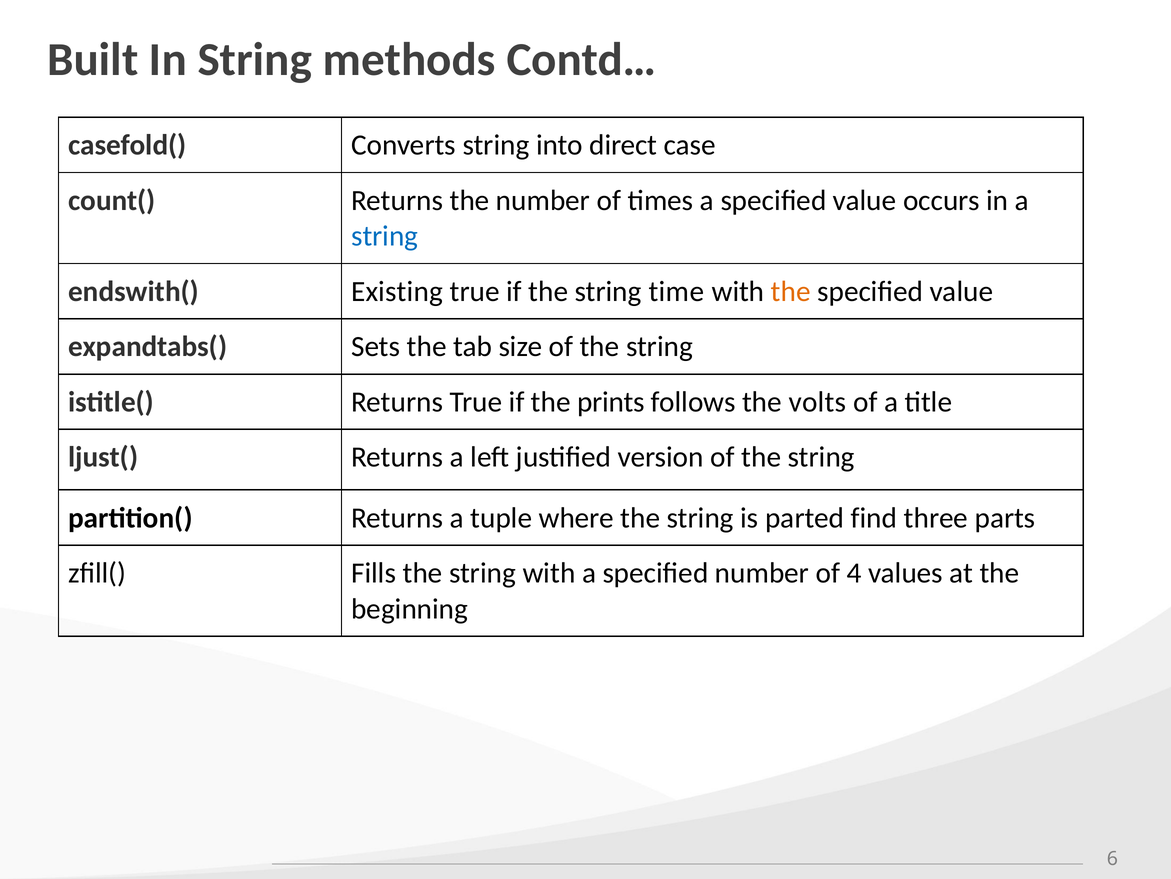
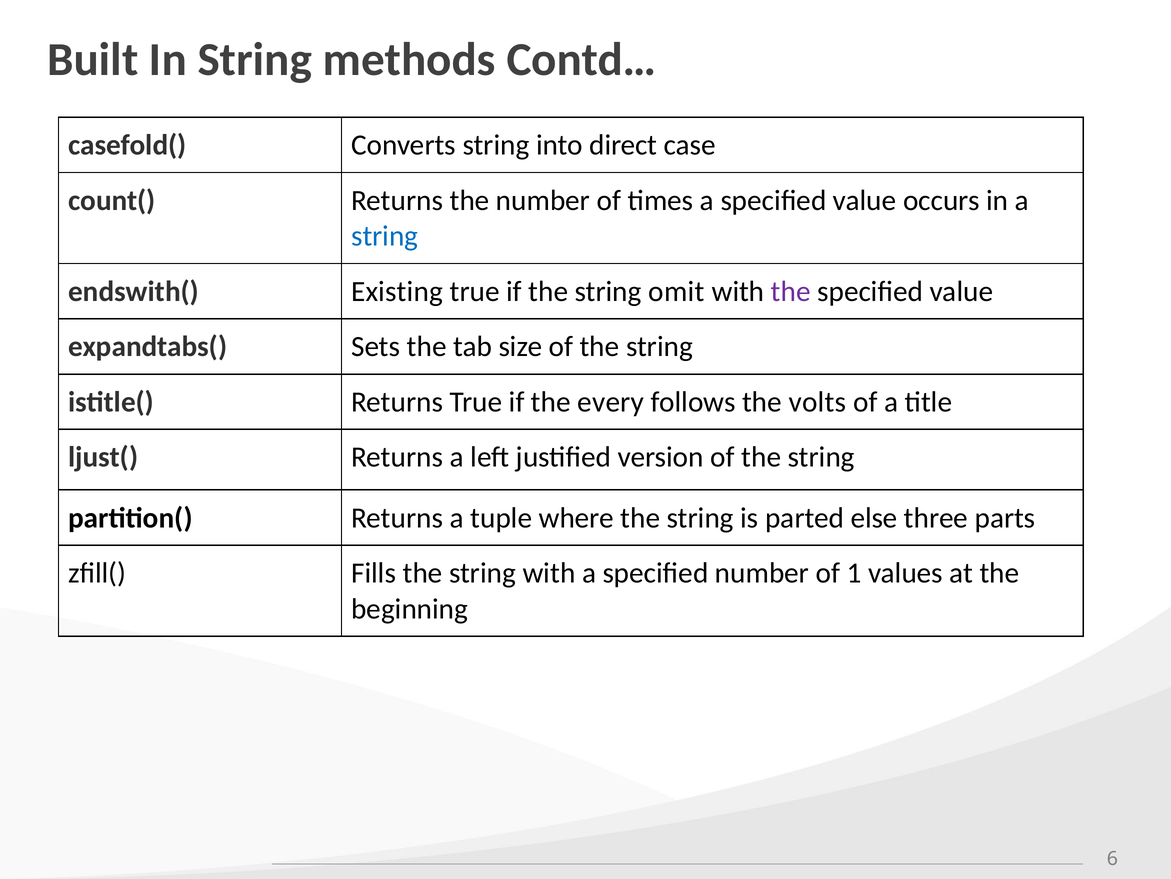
time: time -> omit (676, 291)
the colour: orange -> purple (791, 291)
prints: prints -> every (611, 402)
find: find -> else (874, 517)
4: 4 -> 1 (854, 573)
